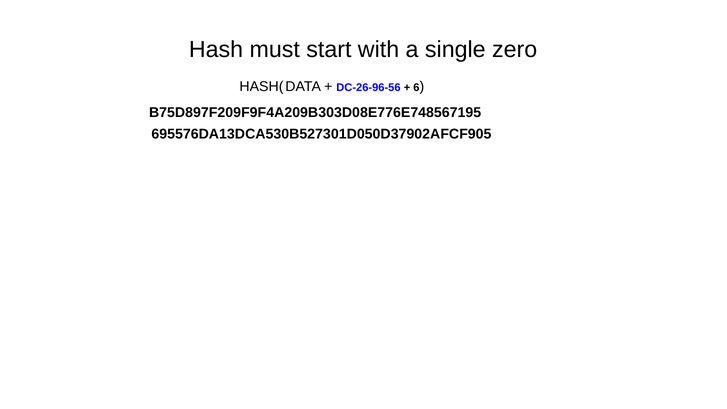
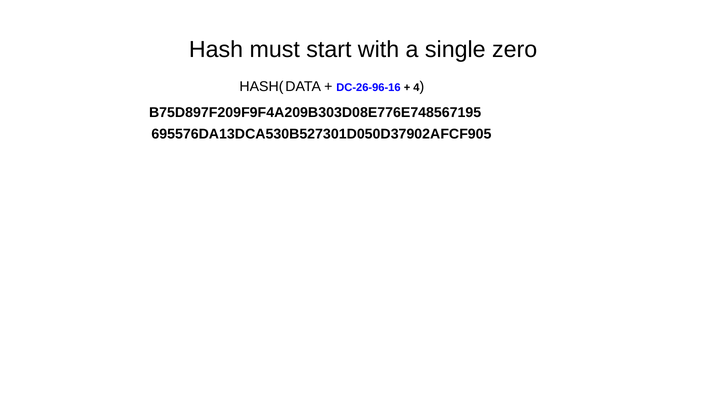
DC-26-96-56: DC-26-96-56 -> DC-26-96-16 (368, 88)
6: 6 -> 4 (416, 88)
